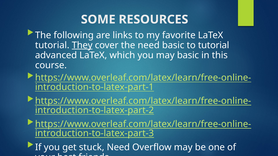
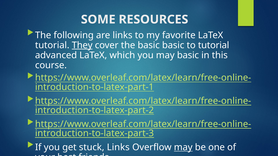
the need: need -> basic (149, 45)
stuck Need: Need -> Links (118, 148)
may underline: none -> present (183, 148)
